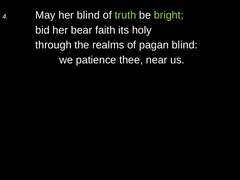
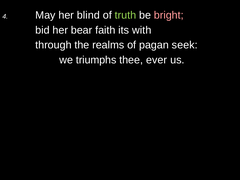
bright colour: light green -> pink (169, 15)
holy: holy -> with (142, 30)
pagan blind: blind -> seek (185, 45)
patience: patience -> triumphs (96, 60)
near: near -> ever (157, 60)
